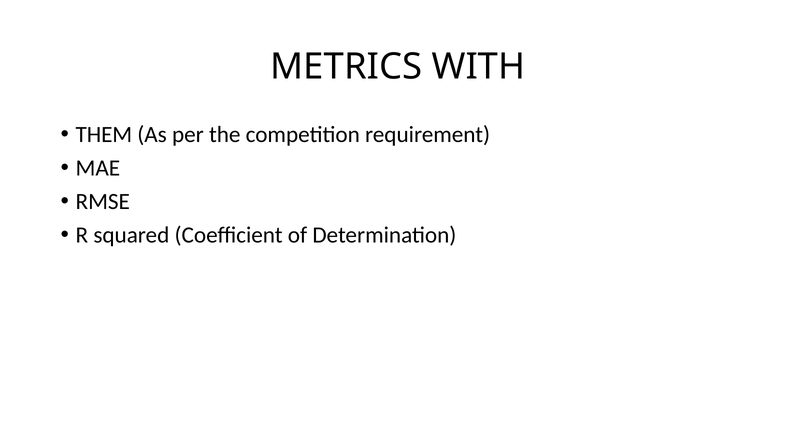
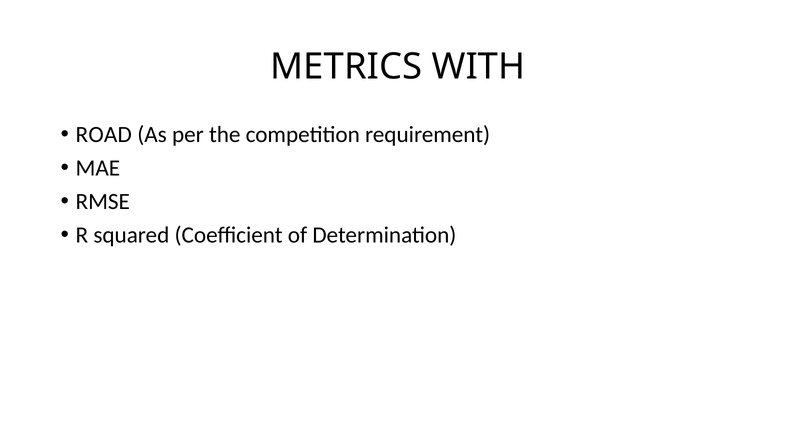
THEM: THEM -> ROAD (104, 135)
